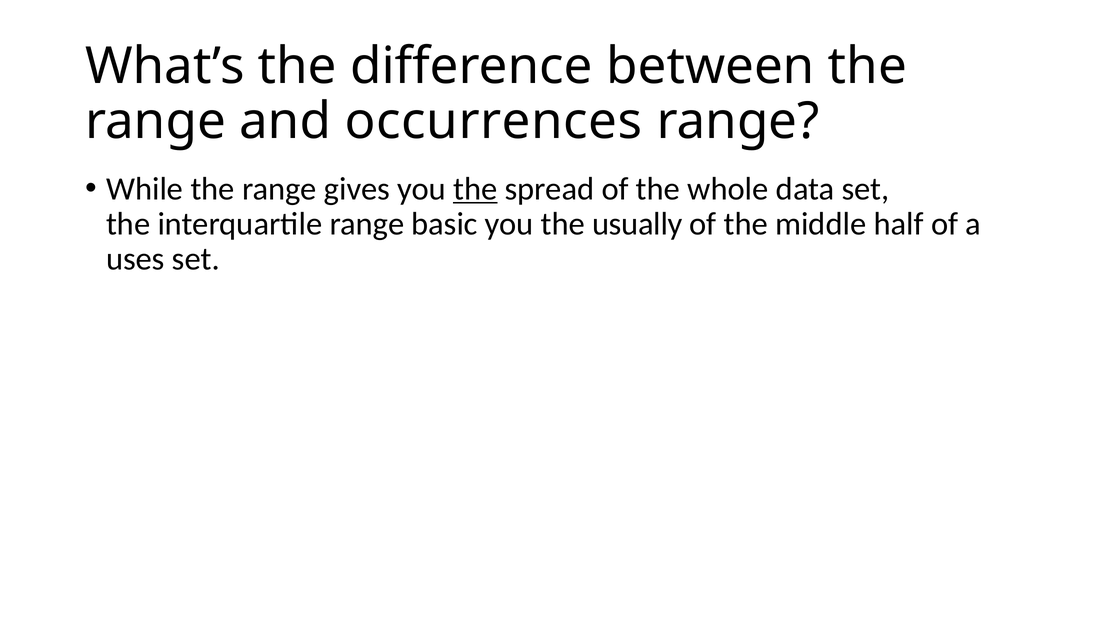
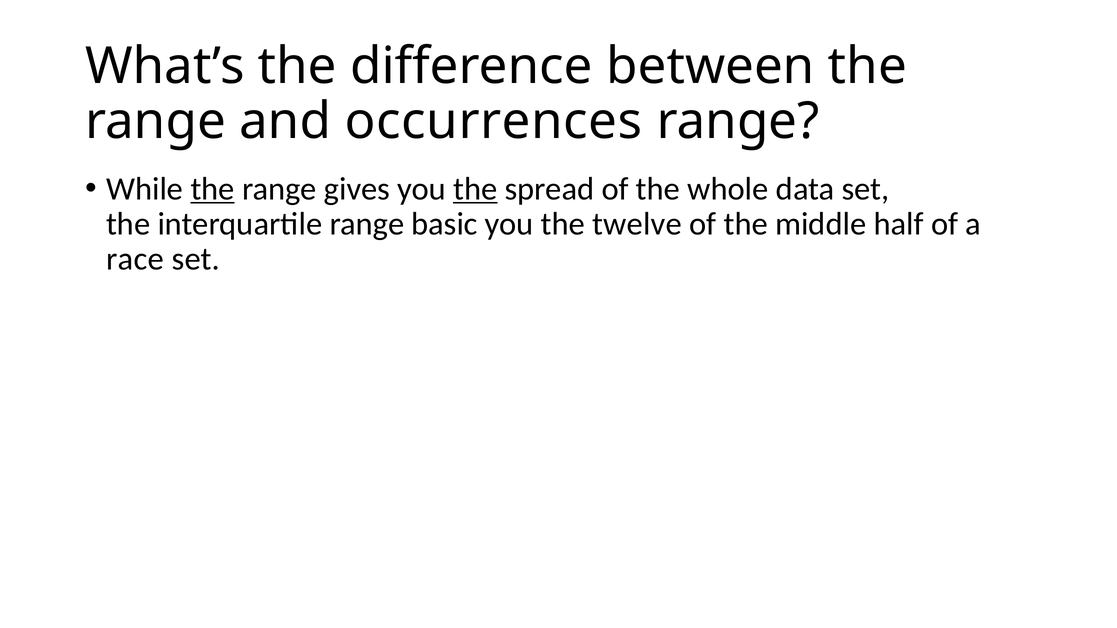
the underline: none -> present (213, 189)
usually: usually -> twelve (637, 224)
uses: uses -> race (135, 259)
